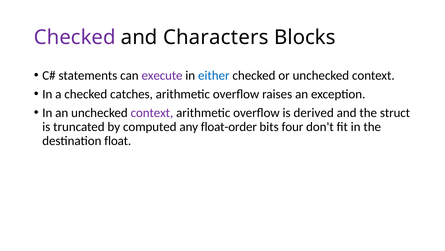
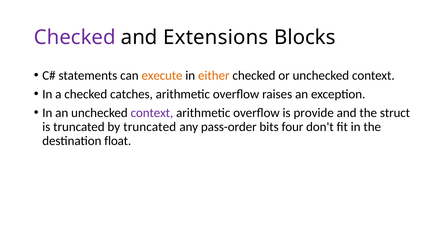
Characters: Characters -> Extensions (216, 37)
execute colour: purple -> orange (162, 75)
either colour: blue -> orange (214, 75)
derived: derived -> provide (314, 113)
by computed: computed -> truncated (150, 127)
float-order: float-order -> pass-order (229, 127)
